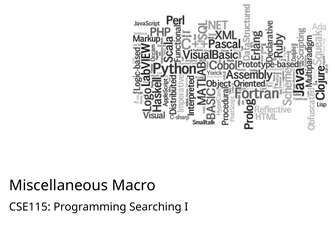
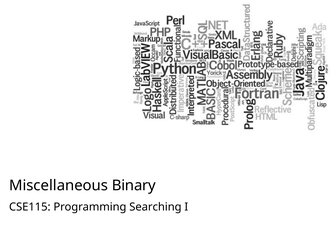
Macro: Macro -> Binary (134, 186)
